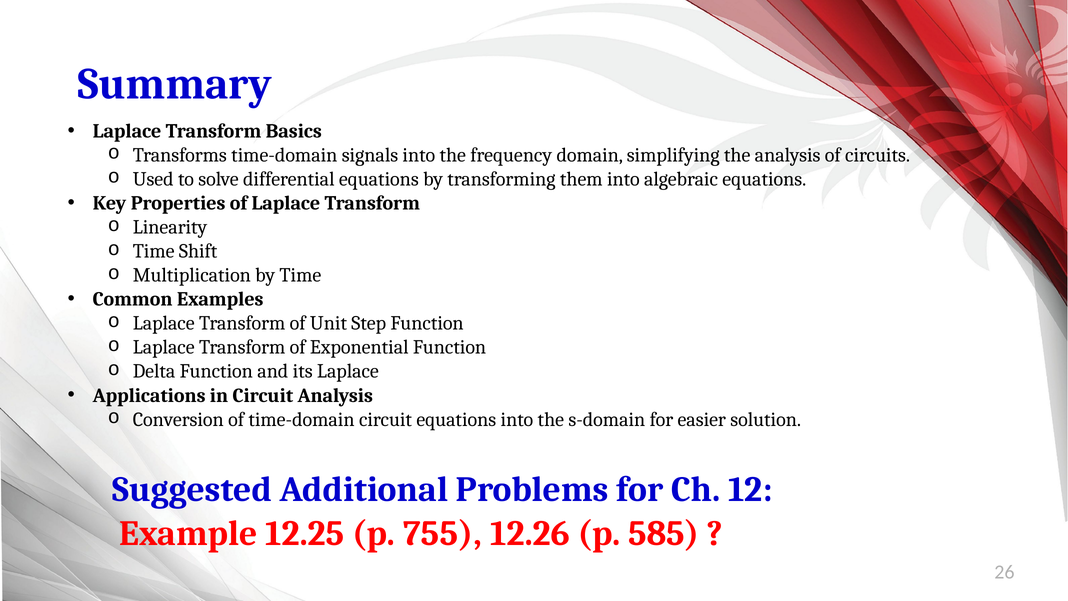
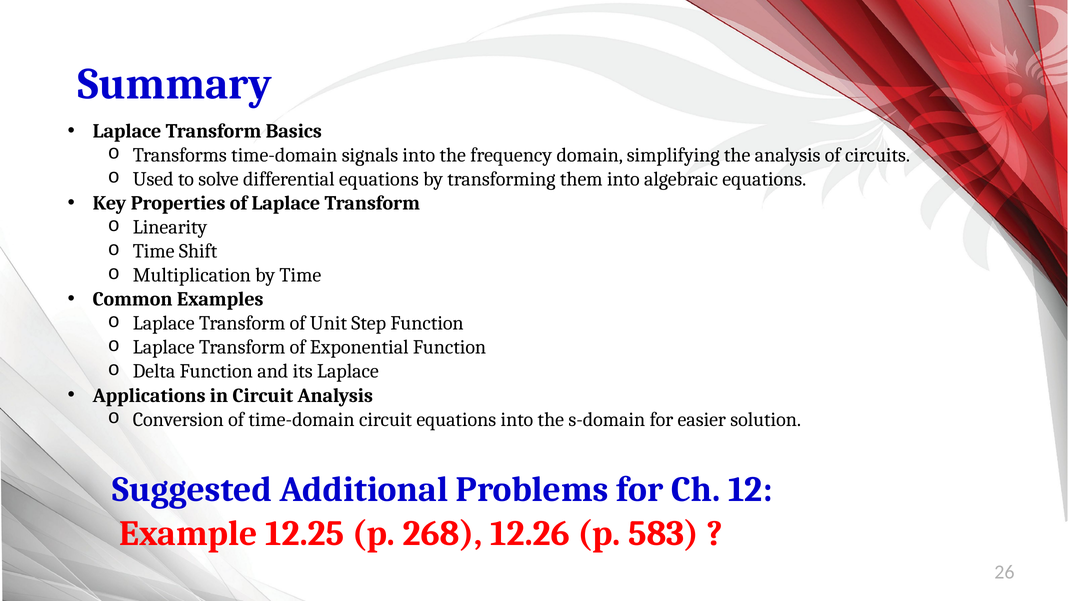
755: 755 -> 268 (443, 533)
585: 585 -> 583 (664, 533)
